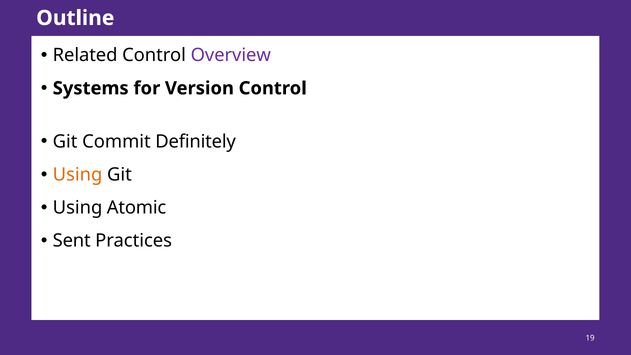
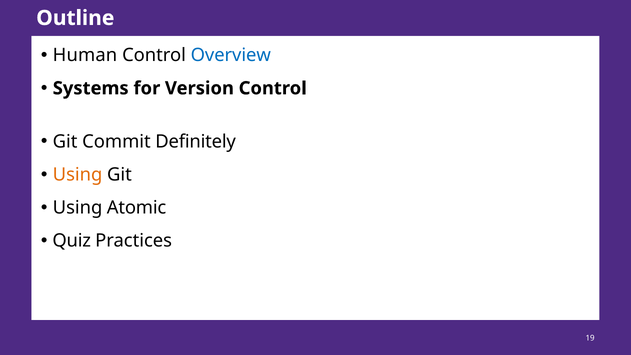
Related: Related -> Human (85, 55)
Overview colour: purple -> blue (231, 55)
Sent: Sent -> Quiz (72, 241)
